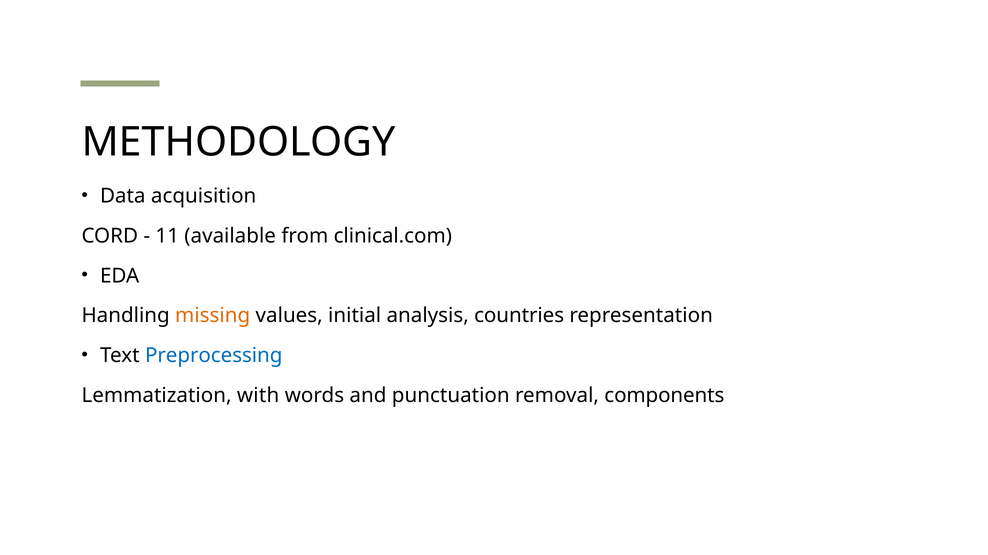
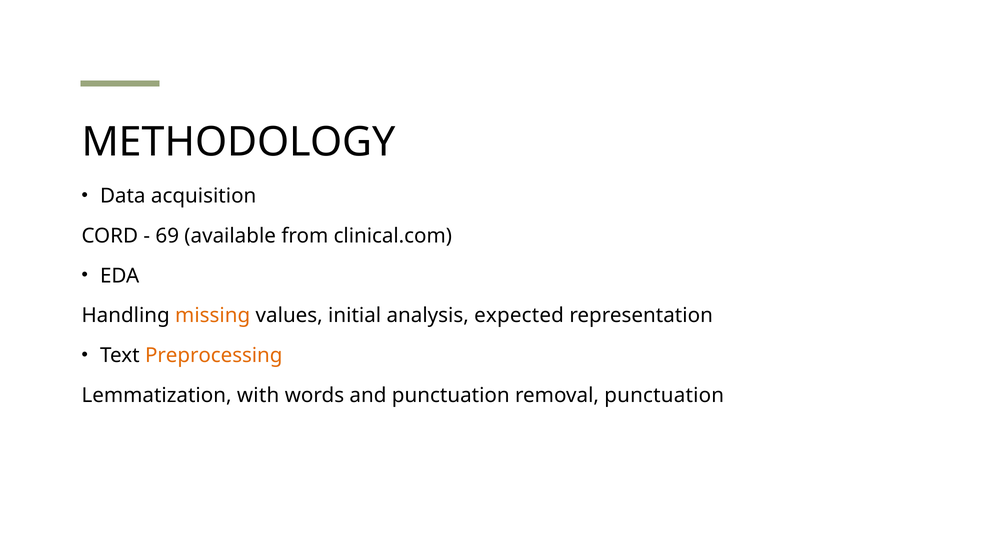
11: 11 -> 69 (167, 236)
countries: countries -> expected (519, 316)
Preprocessing colour: blue -> orange (214, 356)
removal components: components -> punctuation (664, 396)
